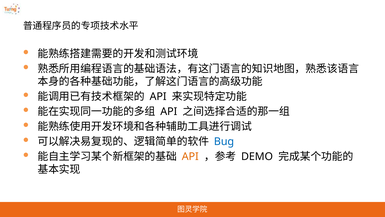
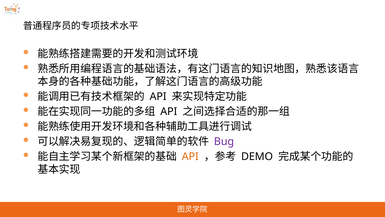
Bug colour: blue -> purple (224, 141)
